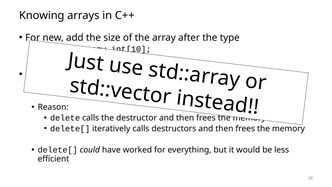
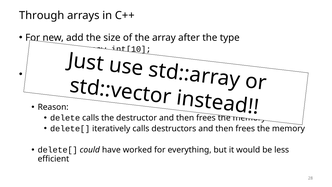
Knowing: Knowing -> Through (42, 15)
